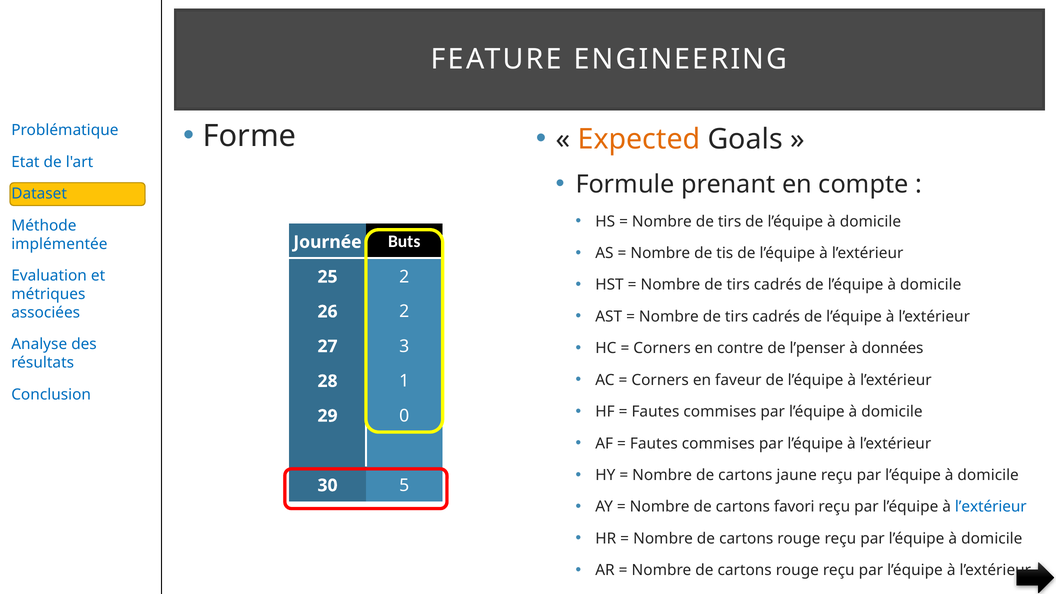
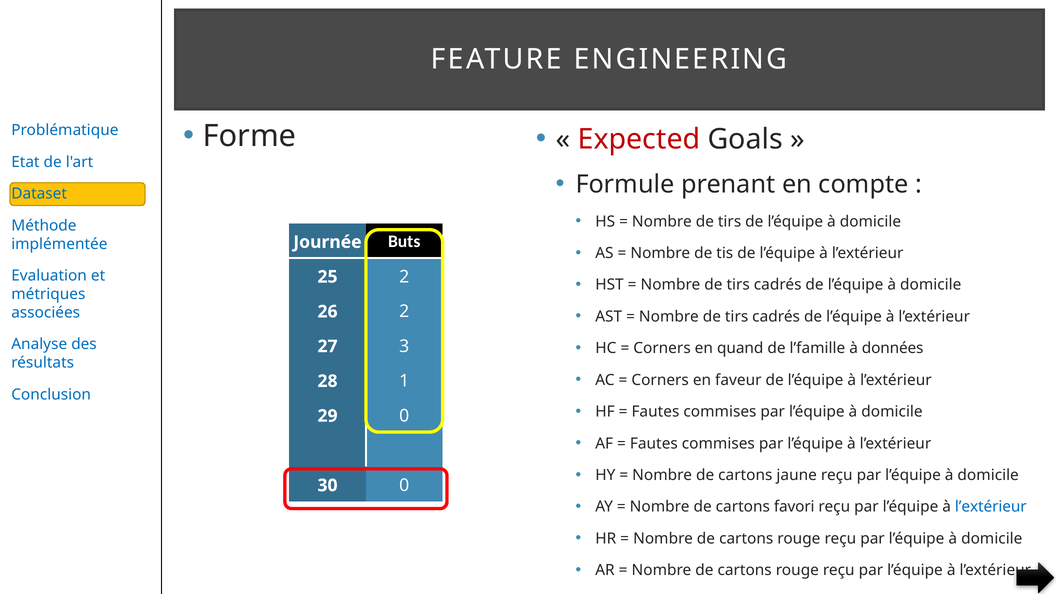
Expected colour: orange -> red (639, 139)
contre: contre -> quand (740, 348)
l’penser: l’penser -> l’famille (817, 348)
30 5: 5 -> 0 (404, 485)
